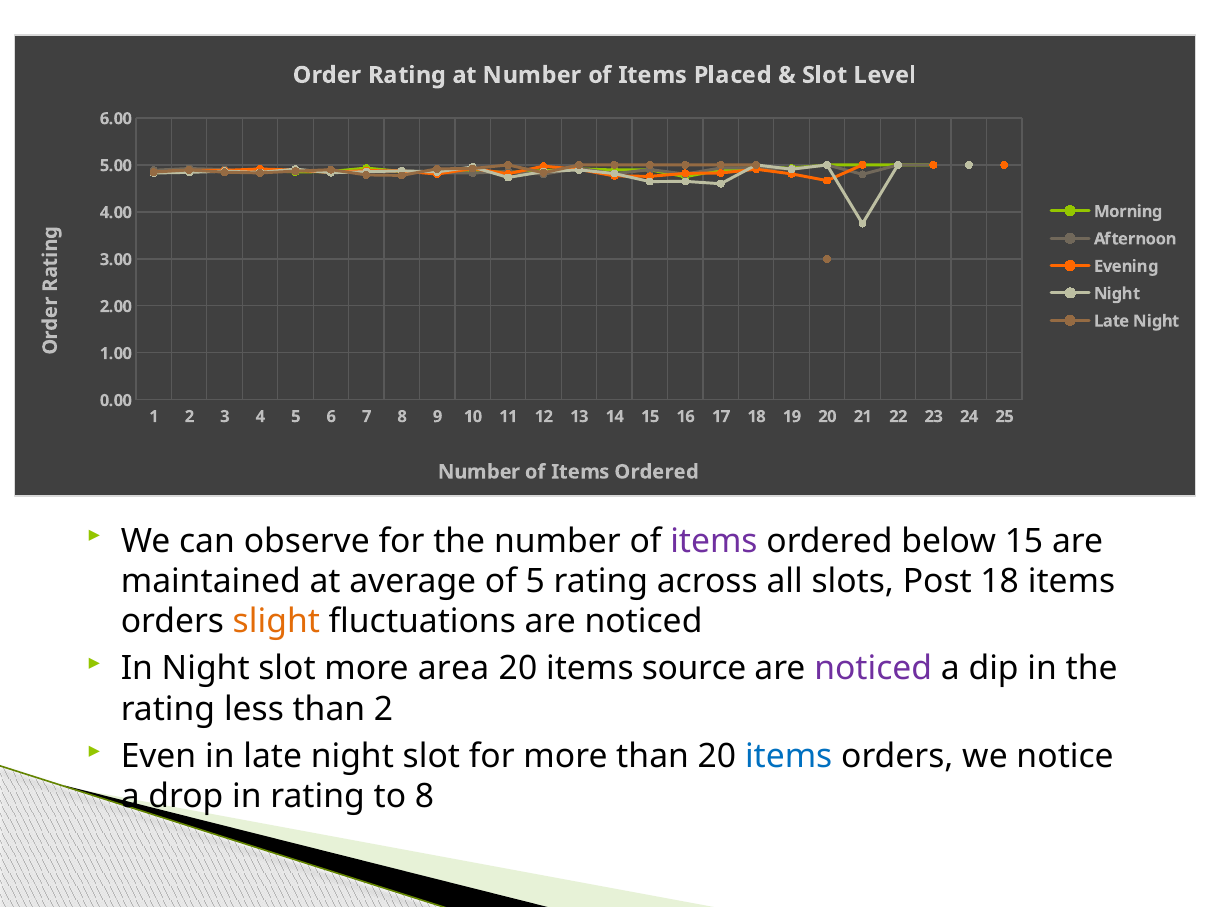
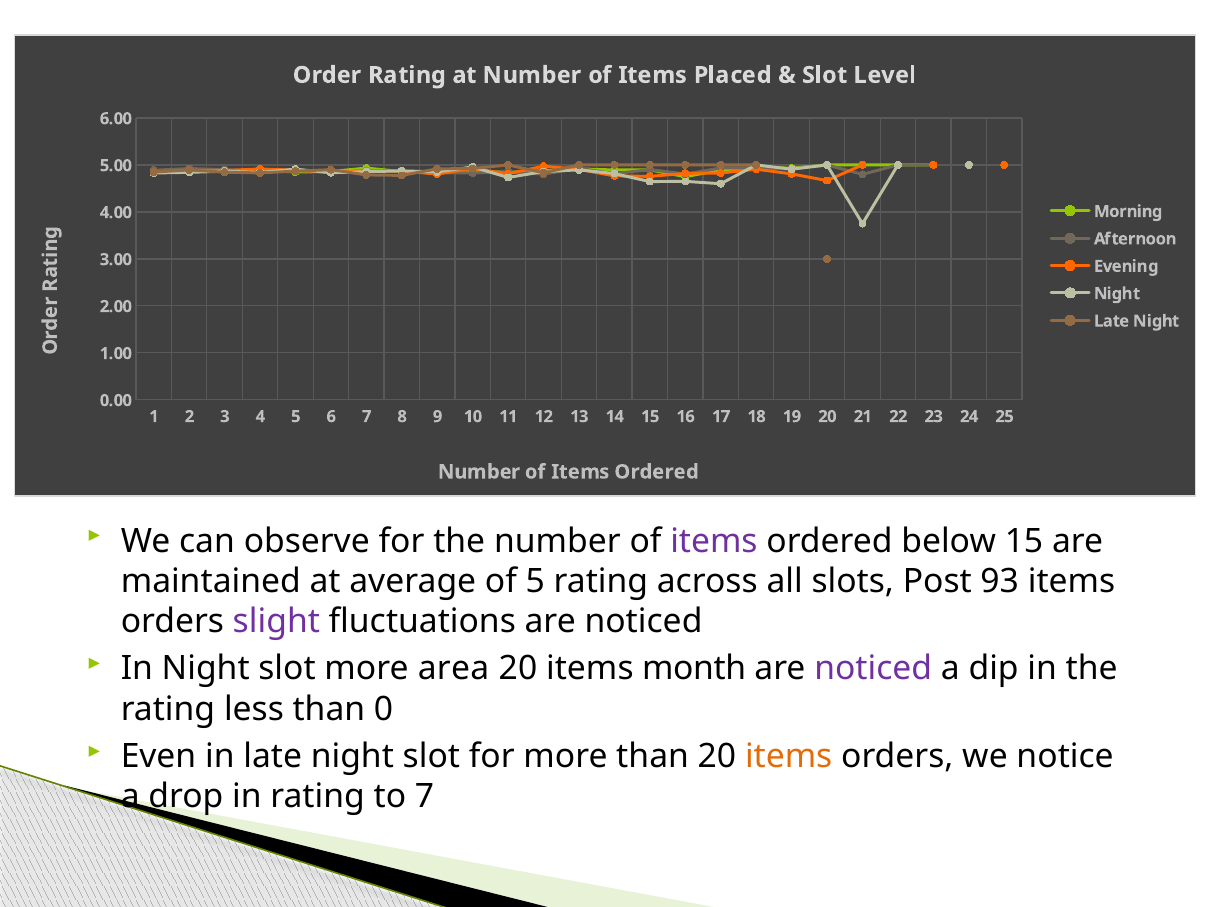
Post 18: 18 -> 93 (1000, 582)
slight colour: orange -> purple (276, 622)
source: source -> month (694, 669)
than 2: 2 -> 0 (384, 710)
items colour: blue -> orange (789, 757)
to 8: 8 -> 7 (425, 797)
